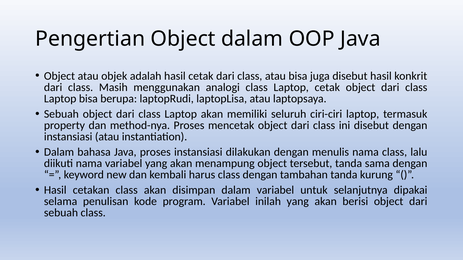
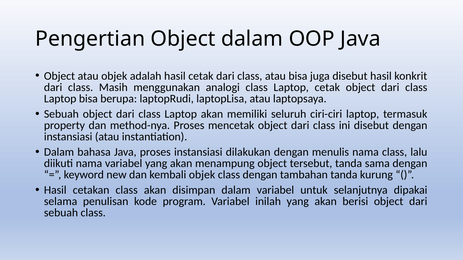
kembali harus: harus -> objek (202, 175)
